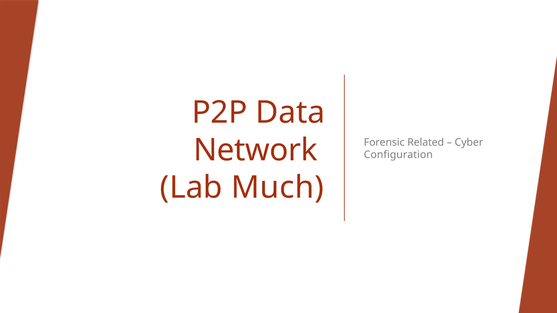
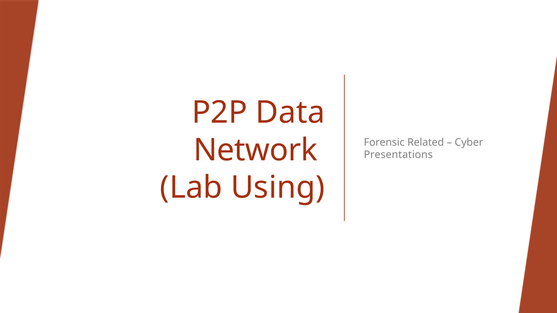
Configuration: Configuration -> Presentations (398, 155)
Much: Much -> Using (278, 188)
